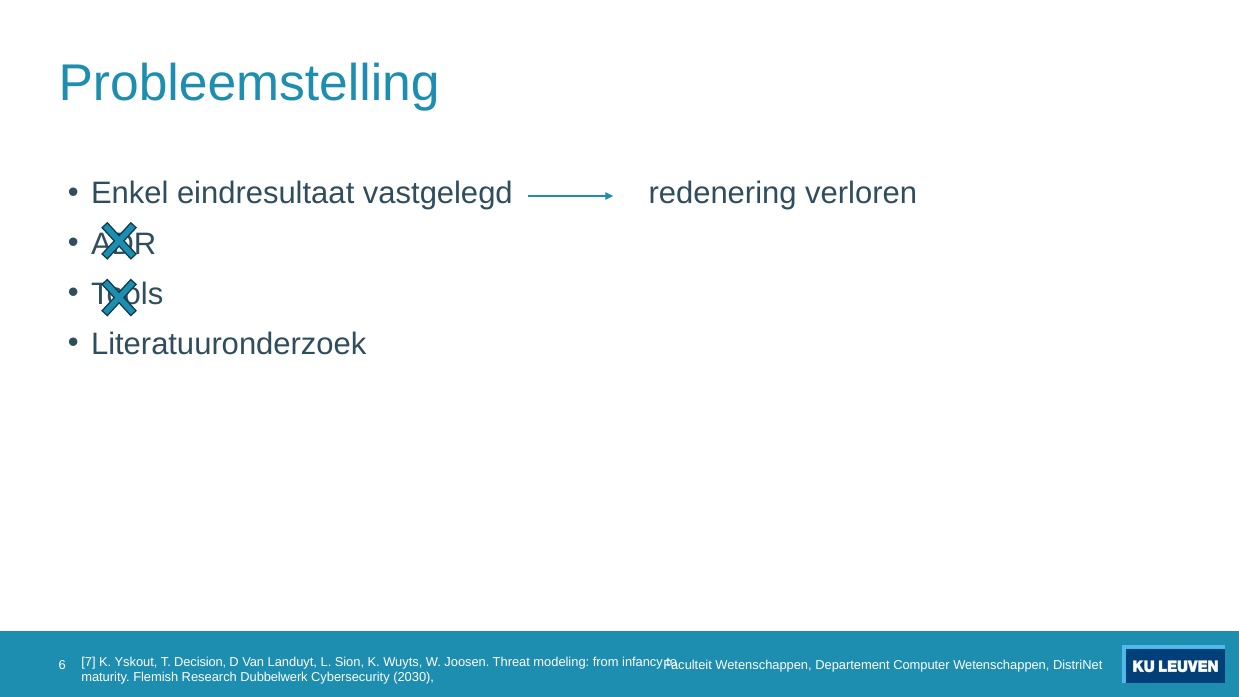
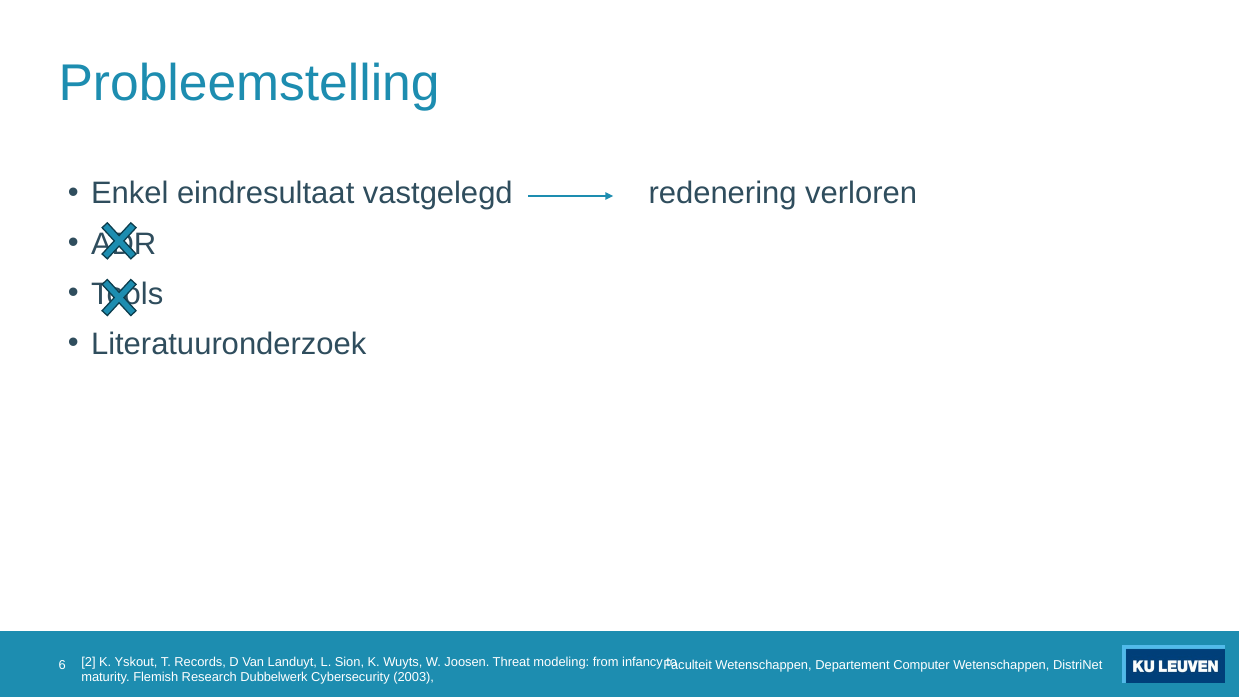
7: 7 -> 2 (89, 662)
Decision: Decision -> Records (200, 662)
2030: 2030 -> 2003 (414, 678)
